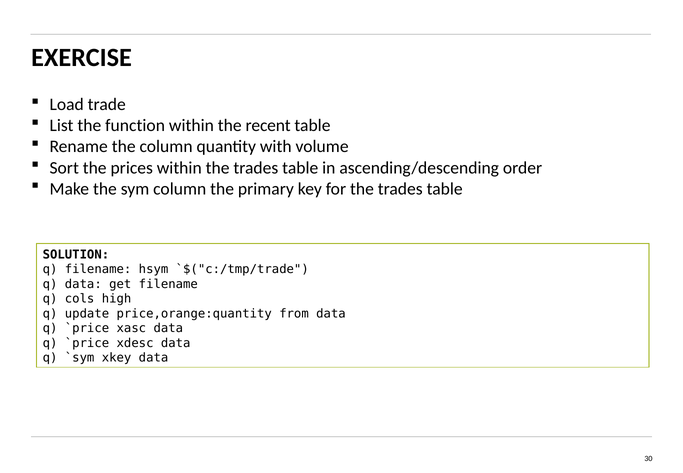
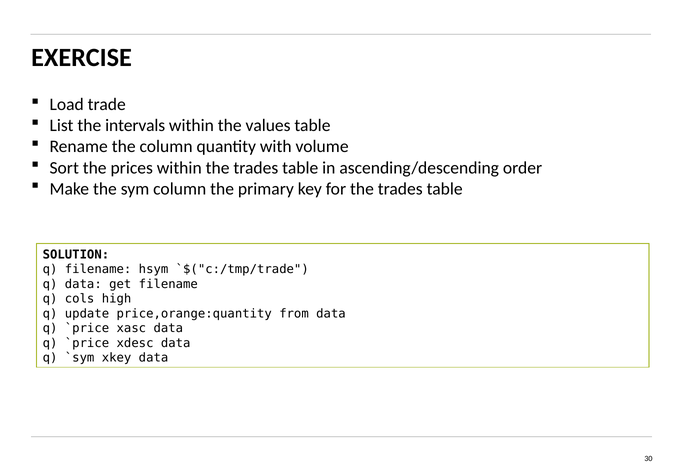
function: function -> intervals (135, 126)
recent: recent -> values (268, 126)
